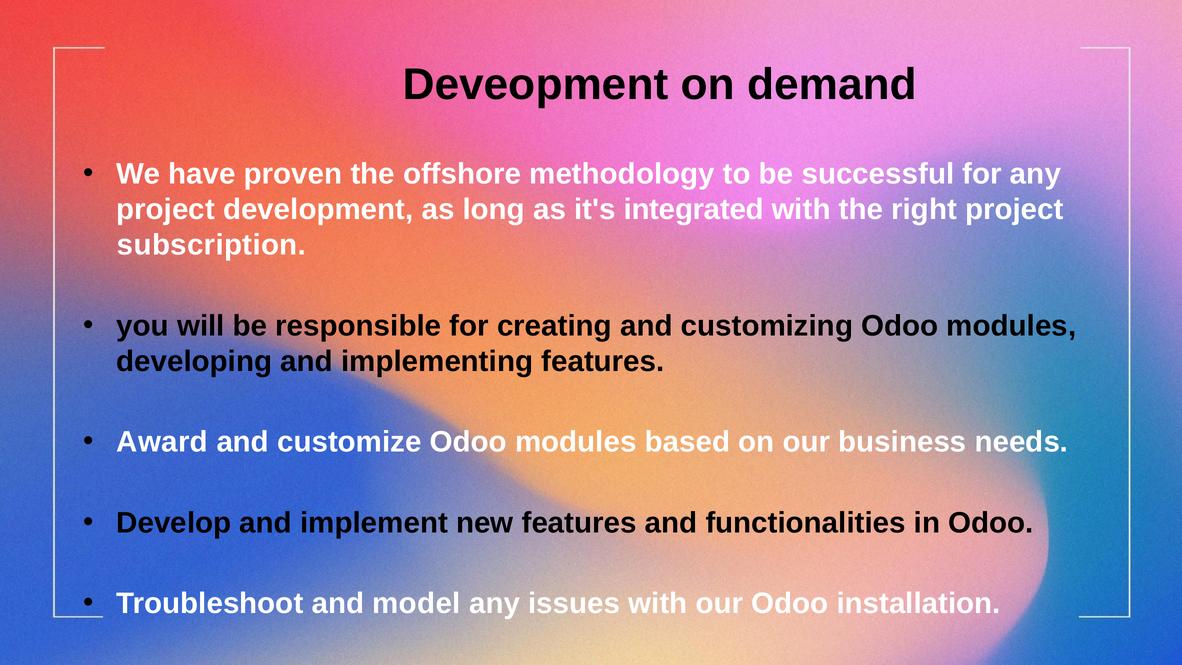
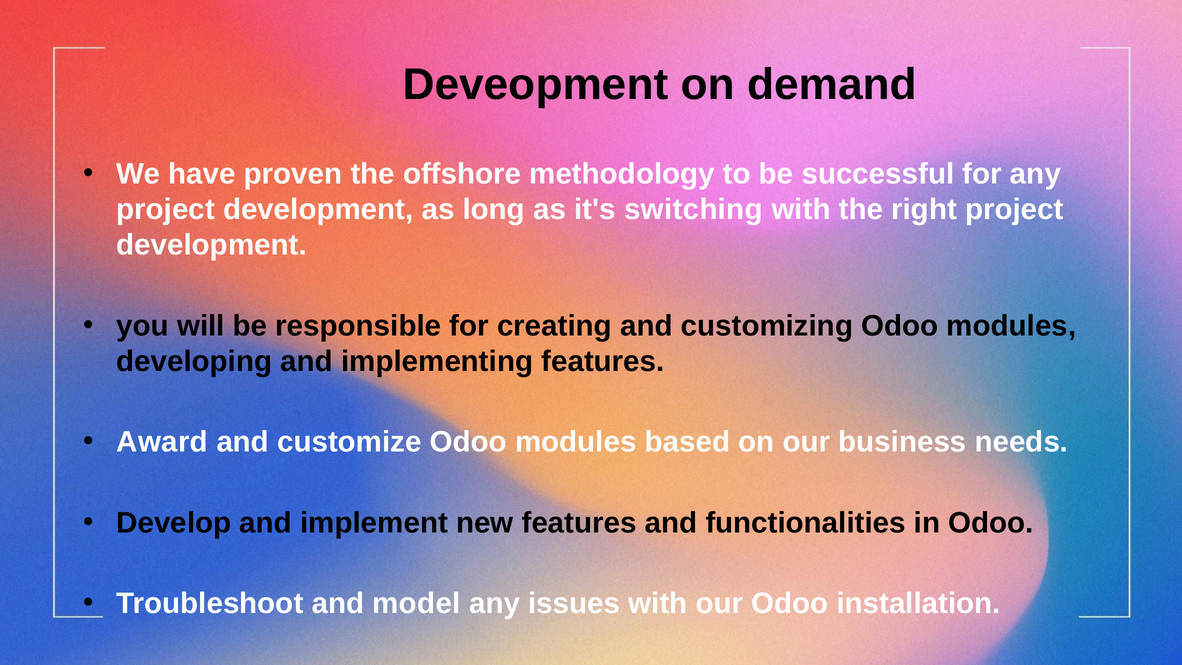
integrated: integrated -> switching (694, 210)
subscription: subscription -> development (212, 245)
